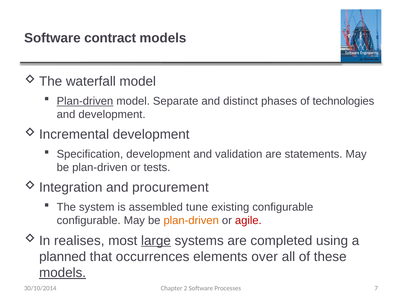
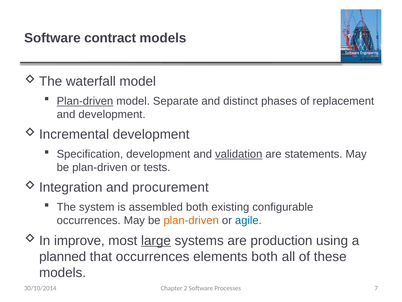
technologies: technologies -> replacement (343, 101)
validation underline: none -> present (239, 154)
assembled tune: tune -> both (197, 207)
configurable: configurable -> occurrences (89, 220)
agile colour: red -> blue (248, 220)
realises: realises -> improve (79, 240)
completed: completed -> production (281, 240)
elements over: over -> both (265, 256)
models underline: present -> none (63, 272)
